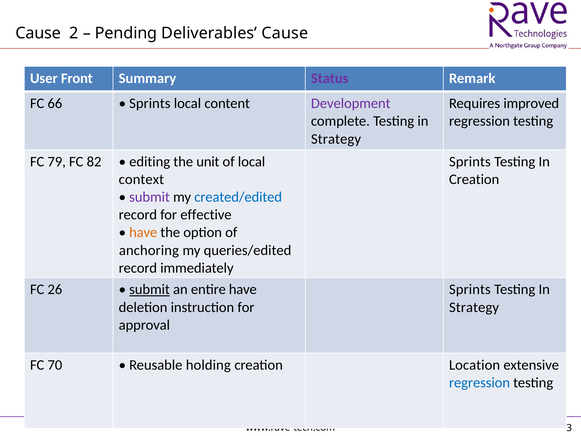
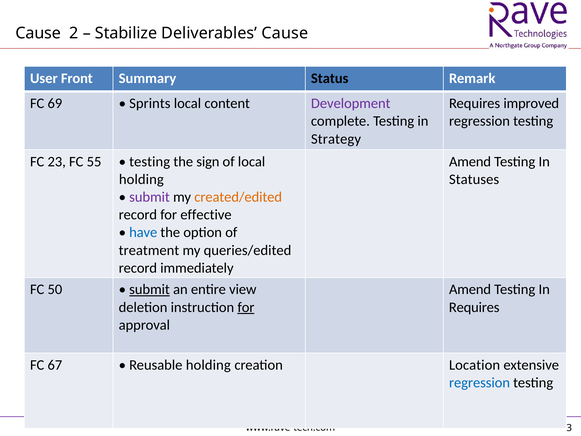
Pending: Pending -> Stabilize (126, 33)
Status colour: purple -> black (330, 78)
66: 66 -> 69 (55, 103)
79: 79 -> 23 (57, 161)
82: 82 -> 55 (94, 161)
editing: editing -> testing (150, 161)
unit: unit -> sign (208, 161)
Sprints: Sprints -> Amend (470, 161)
context: context -> holding (141, 179)
Creation: Creation -> Statuses (474, 179)
created/edited colour: blue -> orange (238, 197)
have colour: orange -> blue (143, 232)
anchoring: anchoring -> treatment (149, 250)
26: 26 -> 50 (55, 289)
entire have: have -> view (243, 289)
Sprints: Sprints -> Amend (470, 289)
for underline: none -> present (246, 307)
Strategy: Strategy -> Requires (474, 307)
70: 70 -> 67 (55, 365)
